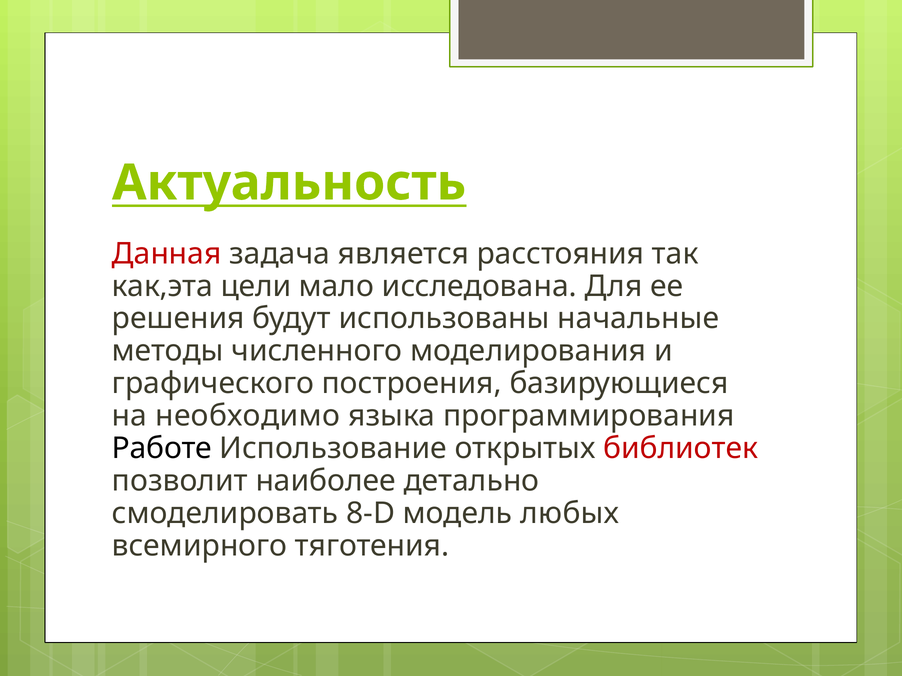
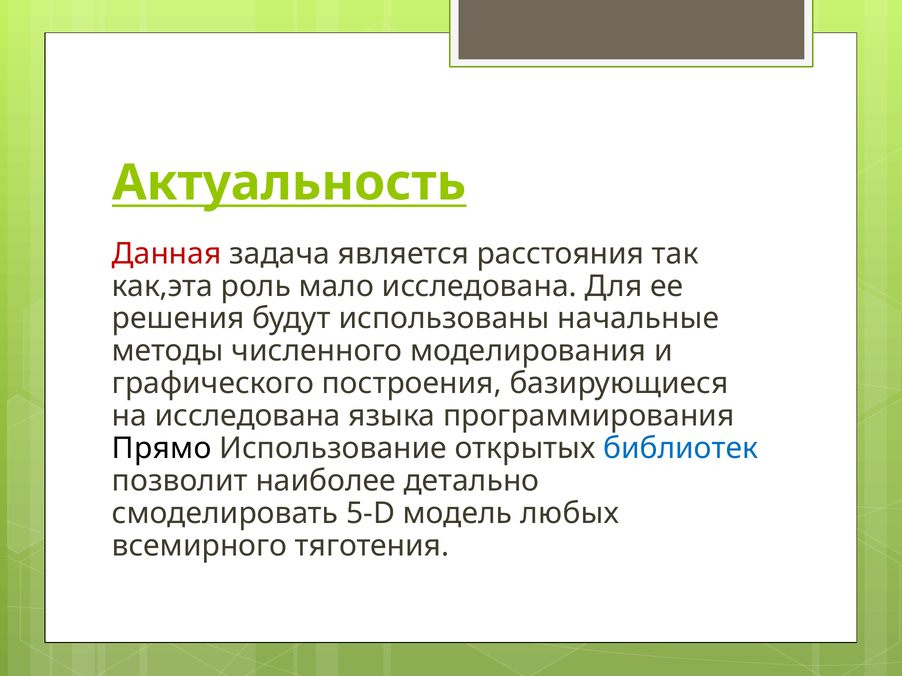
цели: цели -> роль (256, 286)
на необходимо: необходимо -> исследована (248, 416)
Работе: Работе -> Прямо (162, 449)
библиотек colour: red -> blue (681, 449)
8-D: 8-D -> 5-D (371, 514)
